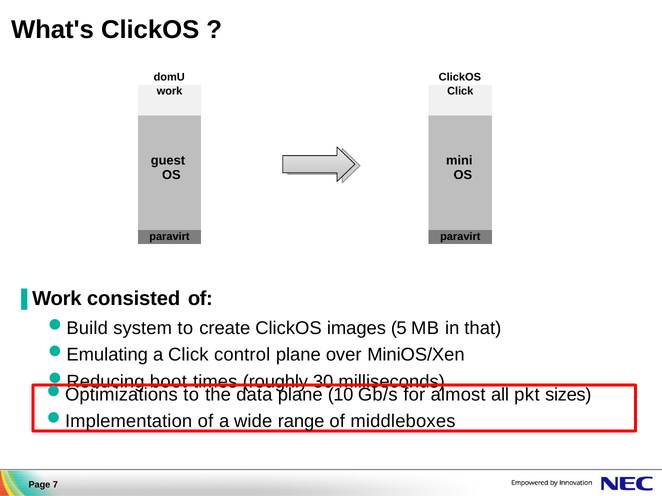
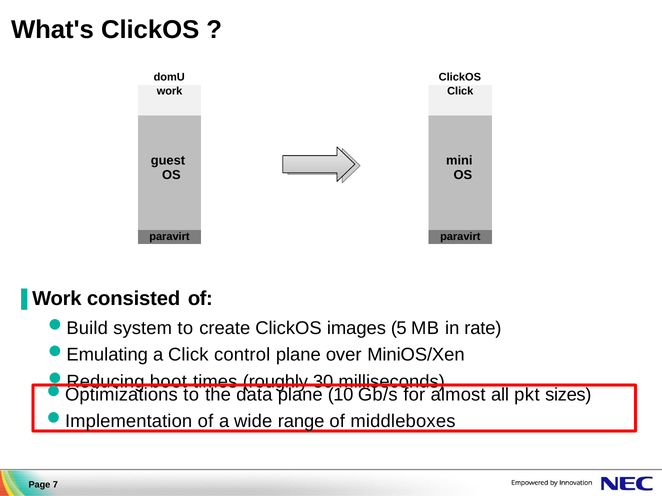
that: that -> rate (483, 328)
